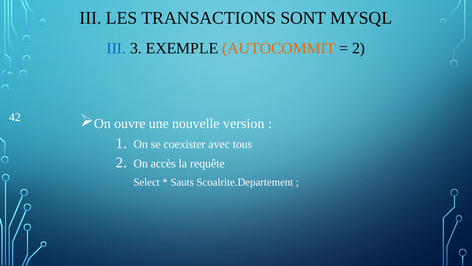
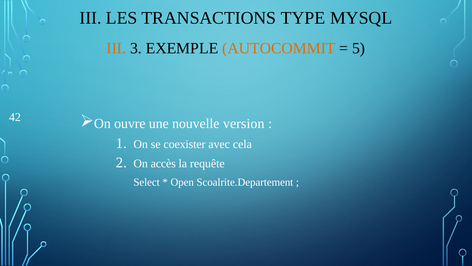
SONT: SONT -> TYPE (303, 18)
III colour: blue -> orange (116, 48)
2: 2 -> 5 (359, 48)
tous: tous -> cela (242, 144)
Sauts: Sauts -> Open (182, 182)
